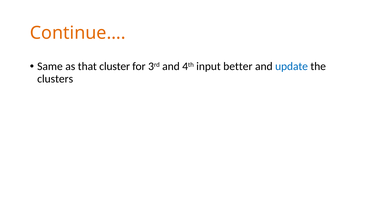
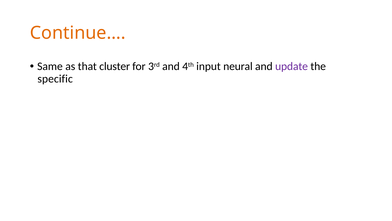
better: better -> neural (238, 66)
update colour: blue -> purple (292, 66)
clusters: clusters -> specific (55, 79)
